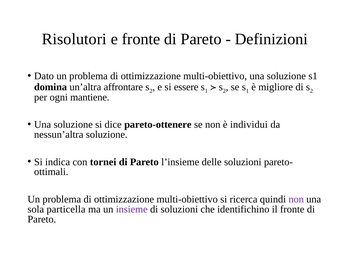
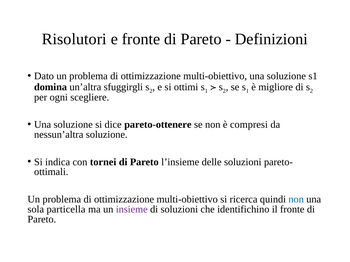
affrontare: affrontare -> sfuggirgli (123, 87)
essere: essere -> ottimi (186, 87)
mantiene: mantiene -> scegliere (90, 97)
individui: individui -> compresi (249, 125)
non colour: purple -> blue (296, 200)
